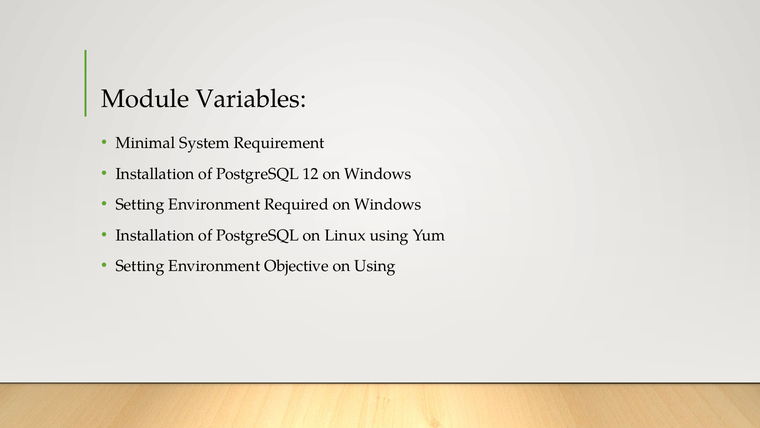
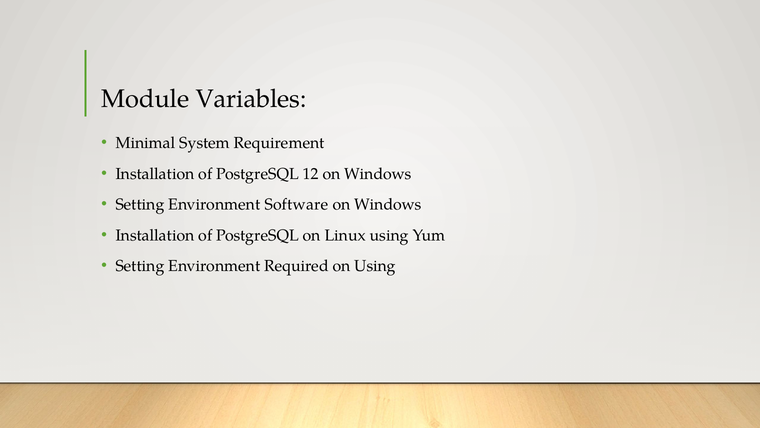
Required: Required -> Software (296, 204)
Objective: Objective -> Required (297, 266)
